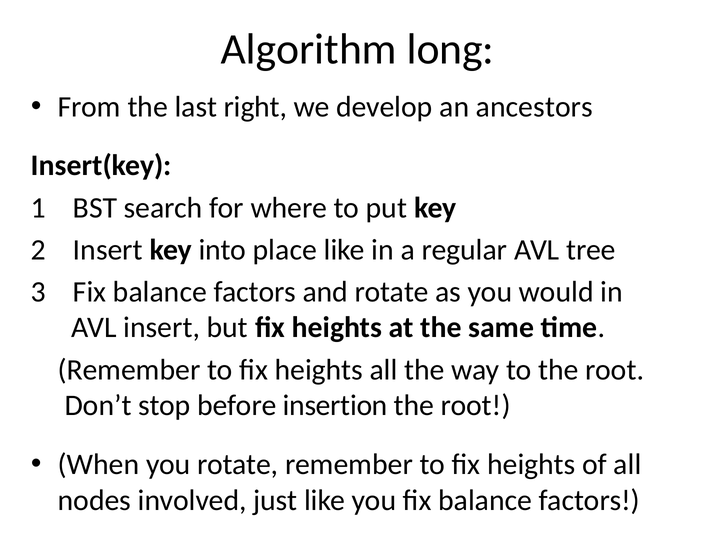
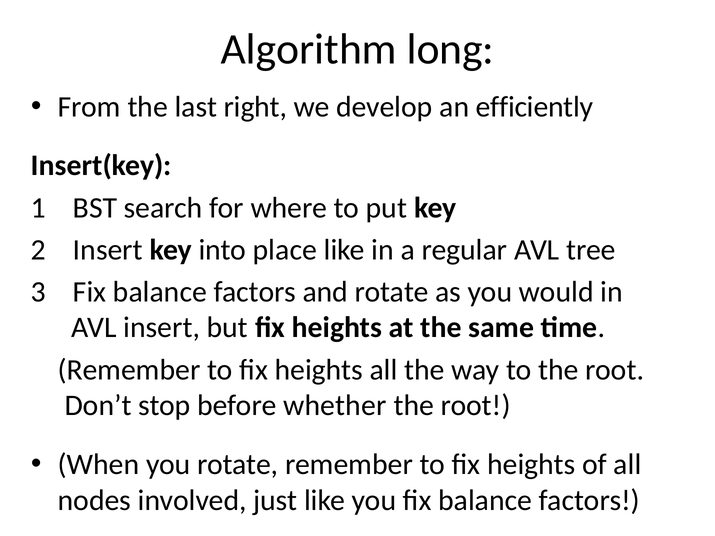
ancestors: ancestors -> efficiently (535, 107)
insertion: insertion -> whether (335, 406)
